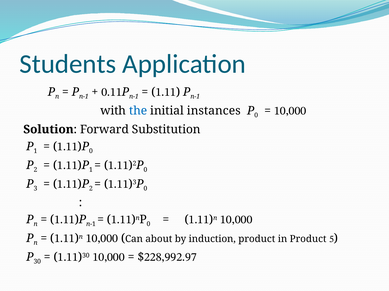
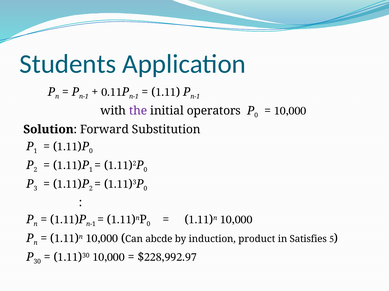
the colour: blue -> purple (138, 111)
instances: instances -> operators (214, 111)
about: about -> abcde (159, 240)
in Product: Product -> Satisfies (308, 240)
